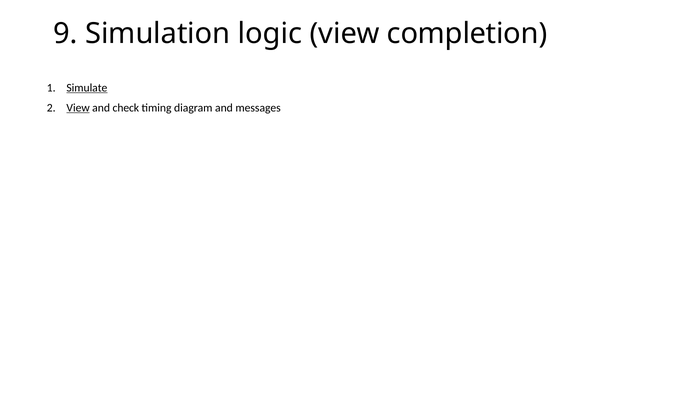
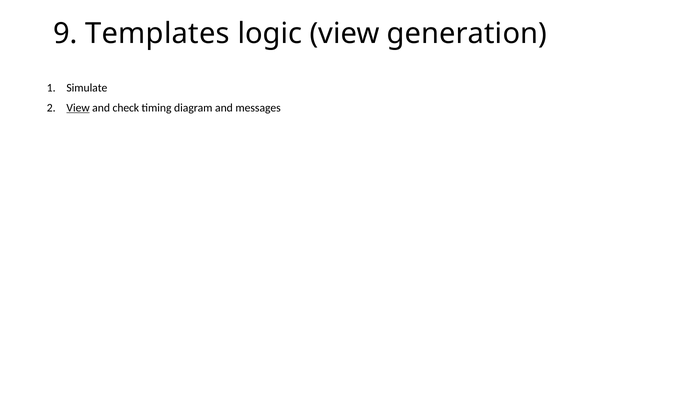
Simulation: Simulation -> Templates (158, 34)
completion: completion -> generation (467, 34)
Simulate underline: present -> none (87, 88)
